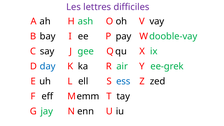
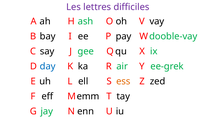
ess colour: blue -> orange (123, 81)
